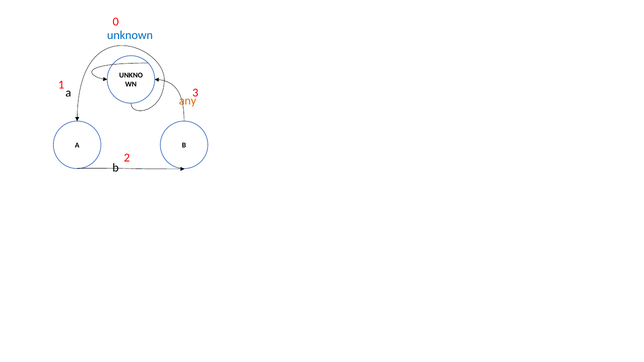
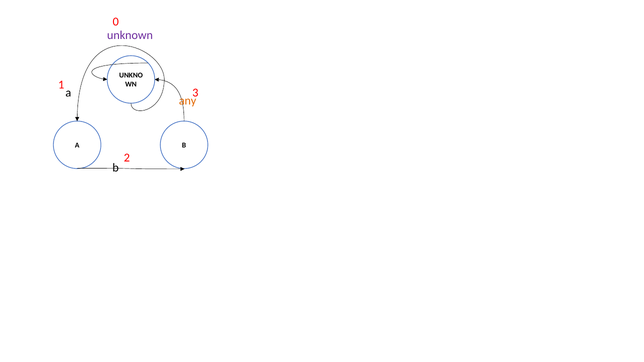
unknown colour: blue -> purple (130, 35)
